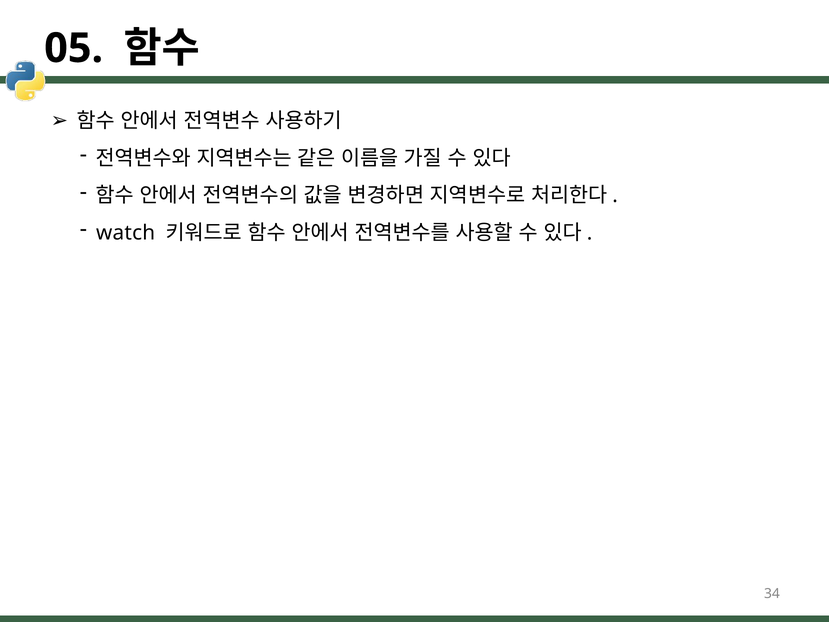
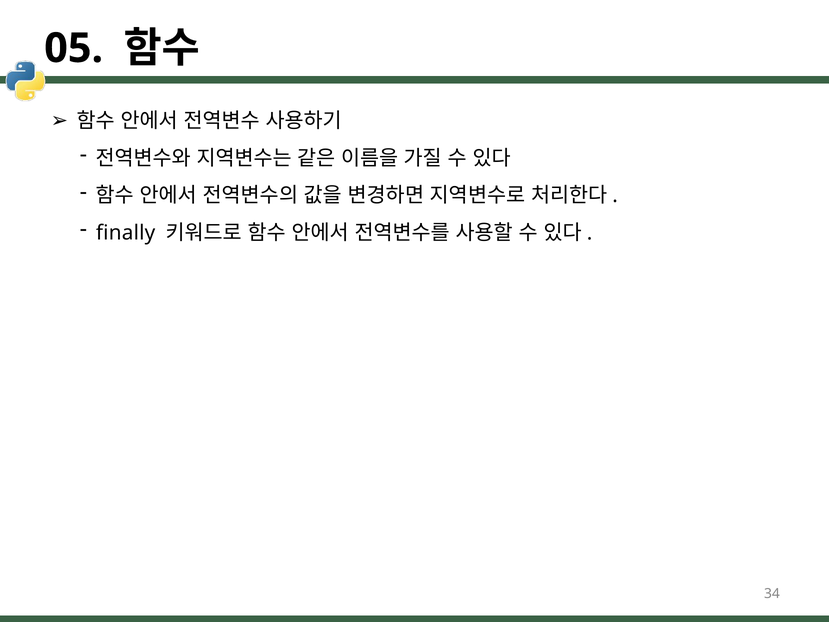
watch: watch -> finally (126, 233)
